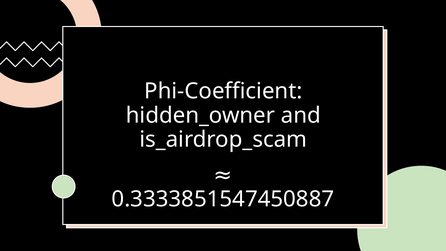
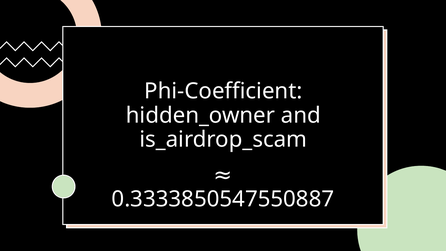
0.3333851547450887: 0.3333851547450887 -> 0.3333850547550887 (223, 199)
